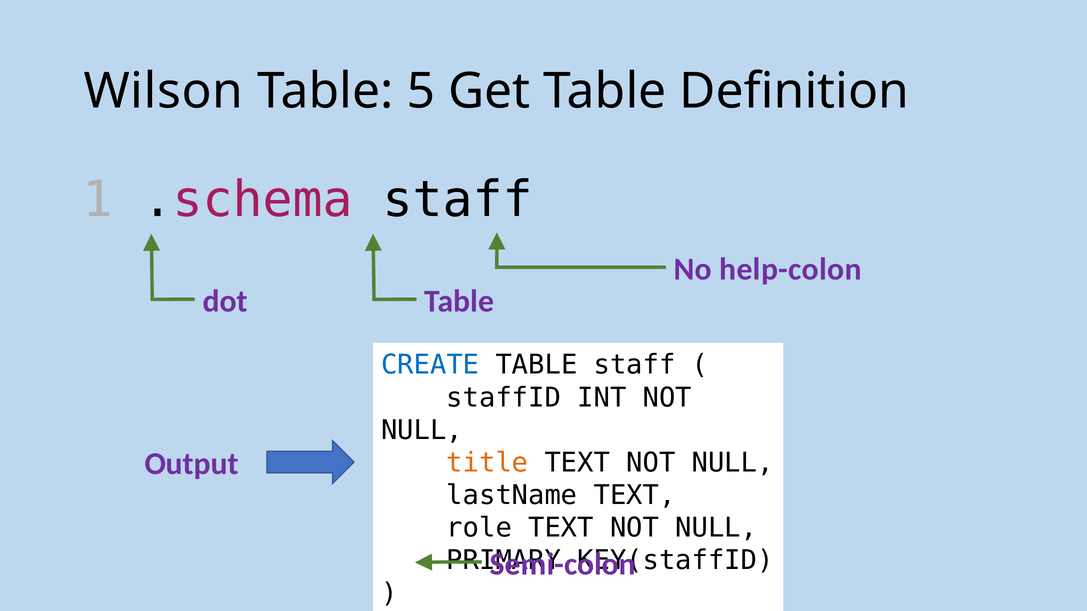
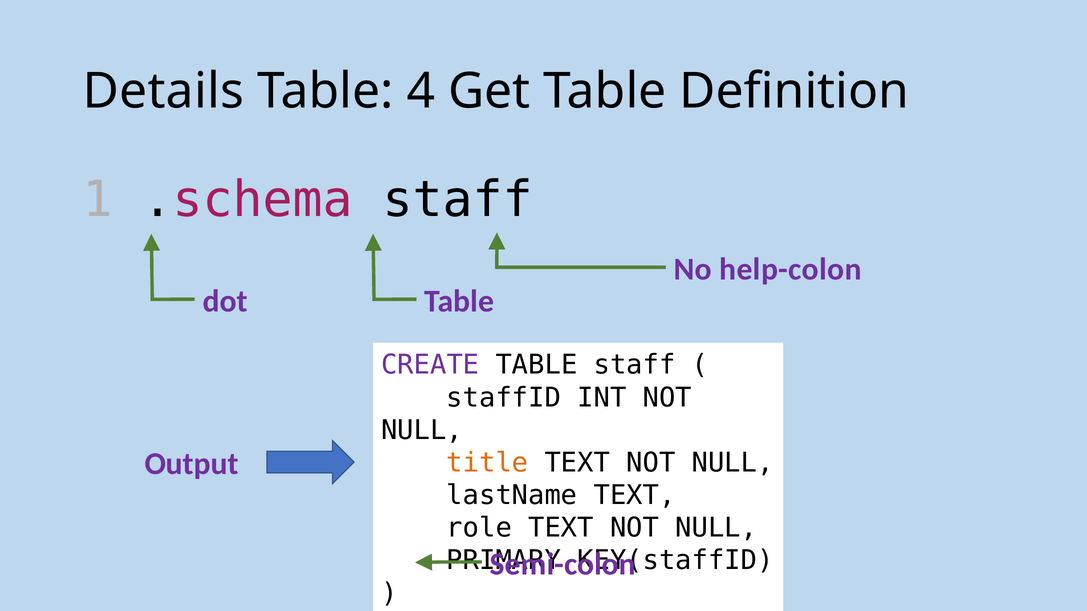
Wilson: Wilson -> Details (163, 91)
5: 5 -> 4 (421, 91)
CREATE colour: blue -> purple (430, 365)
